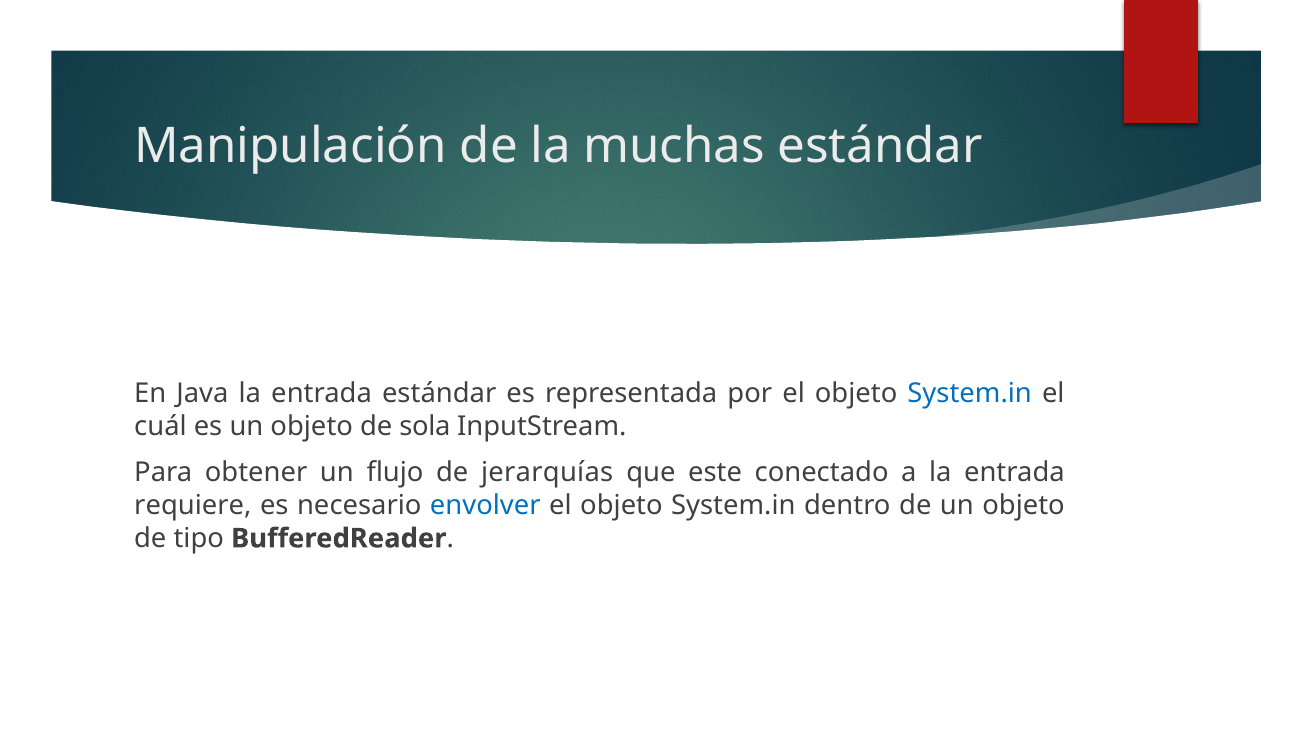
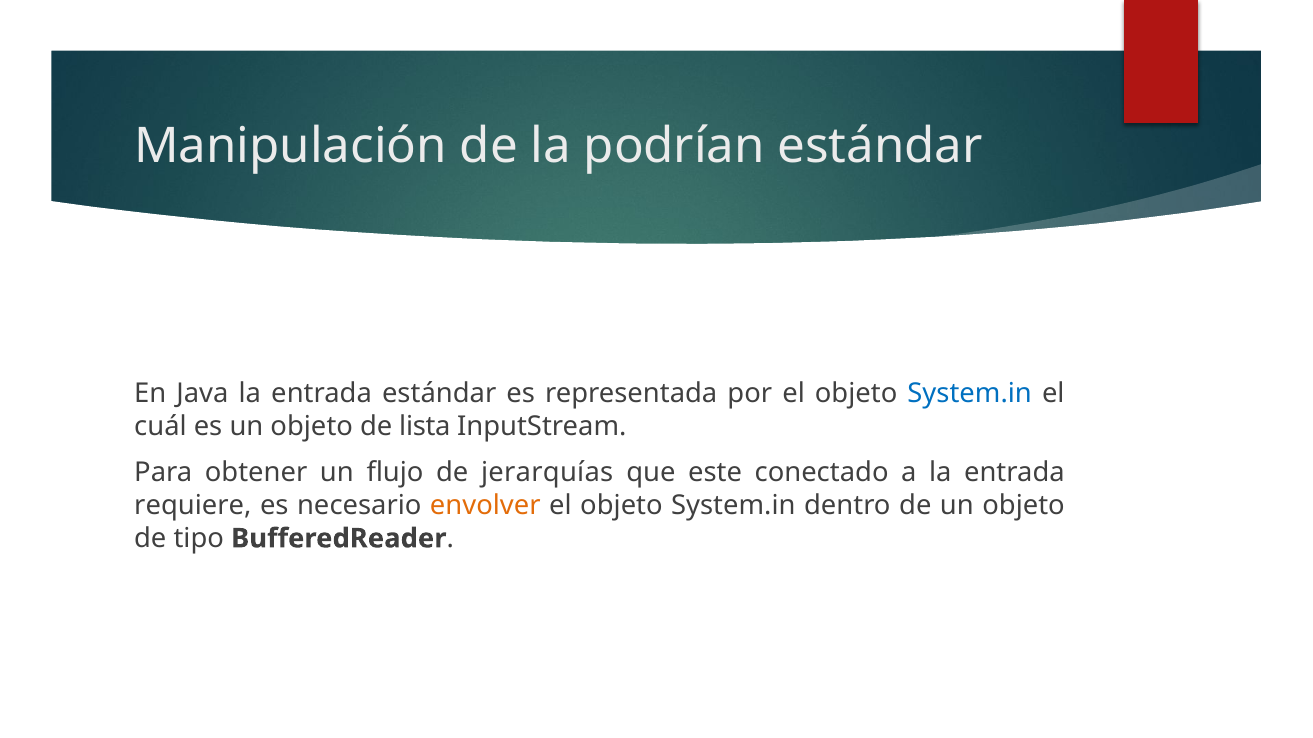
muchas: muchas -> podrían (674, 146)
sola: sola -> lista (425, 427)
envolver colour: blue -> orange (485, 506)
